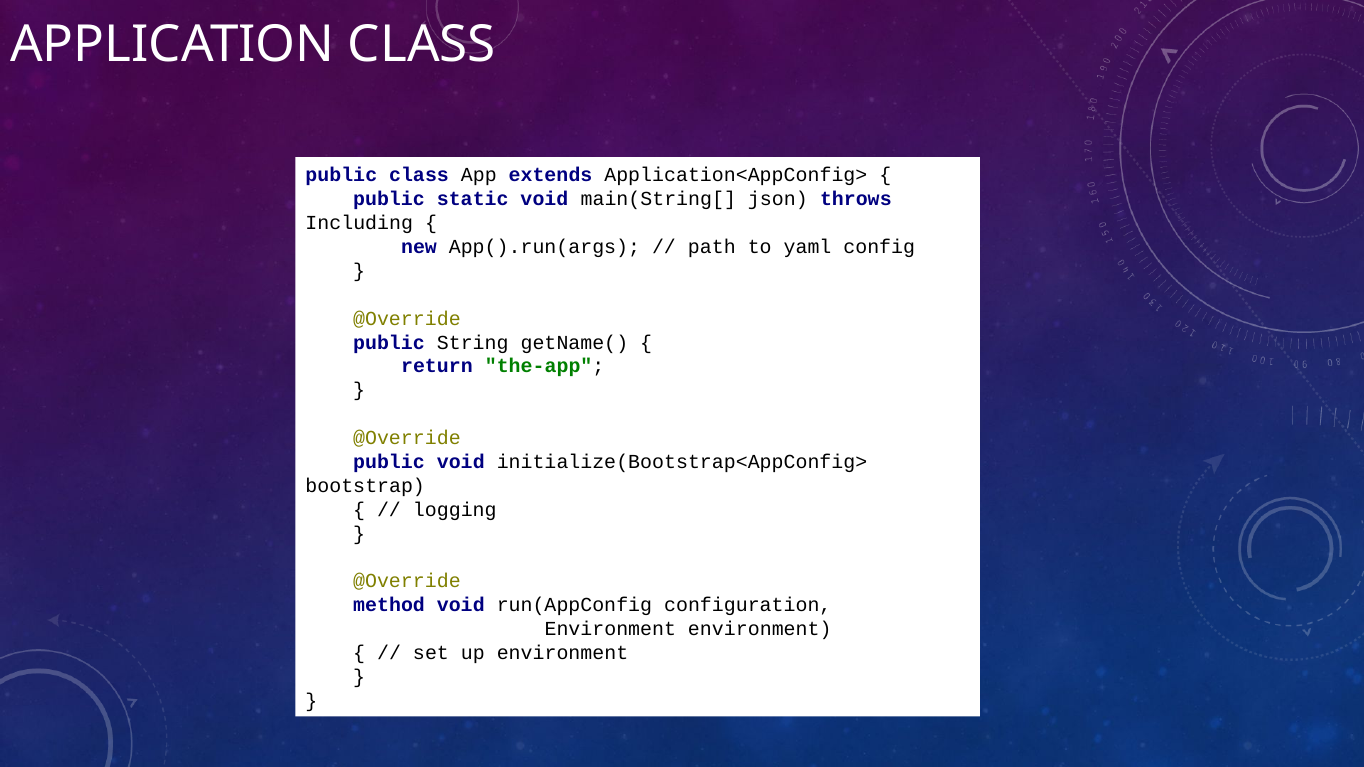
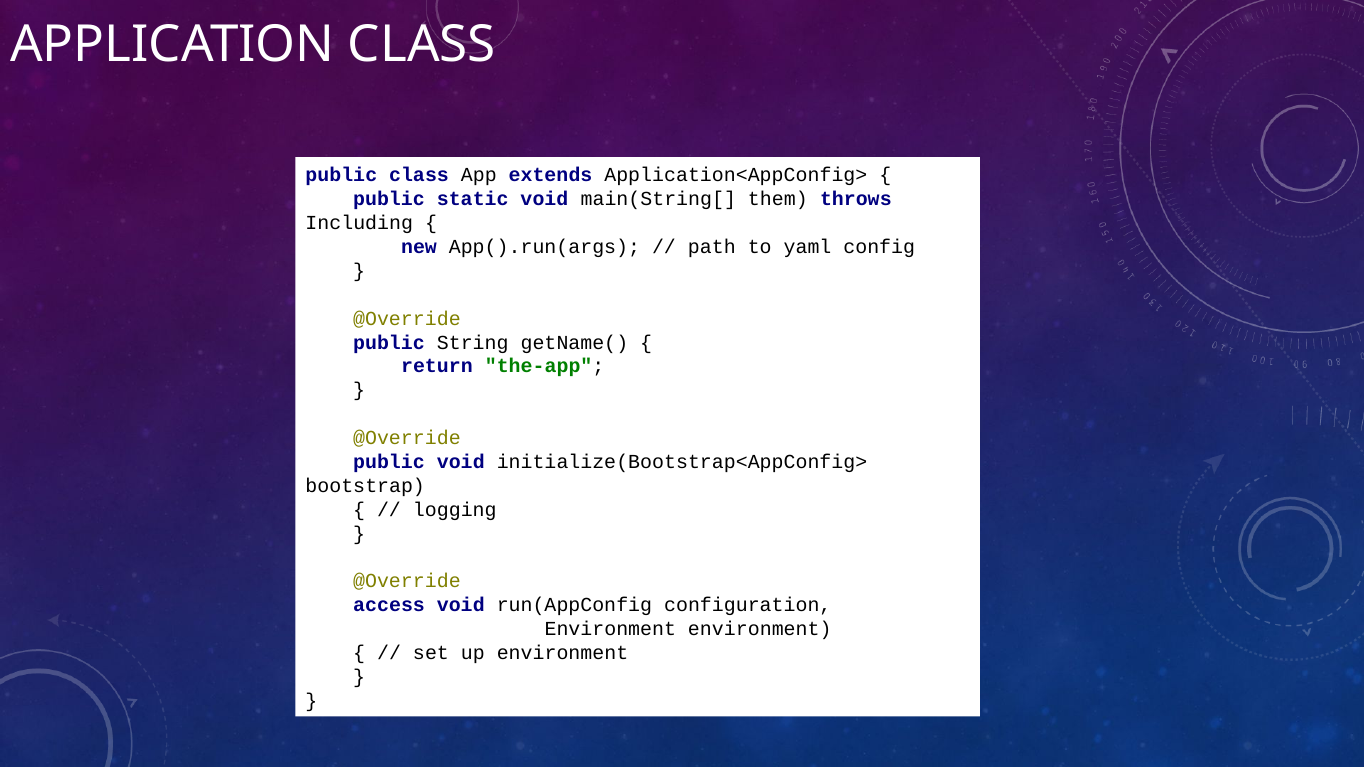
json: json -> them (778, 199)
method: method -> access (389, 605)
